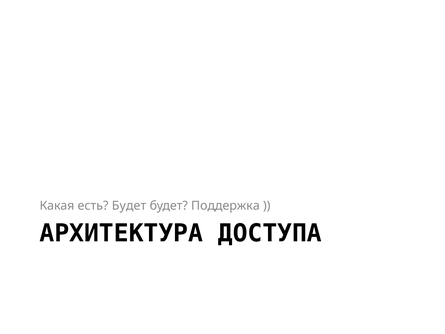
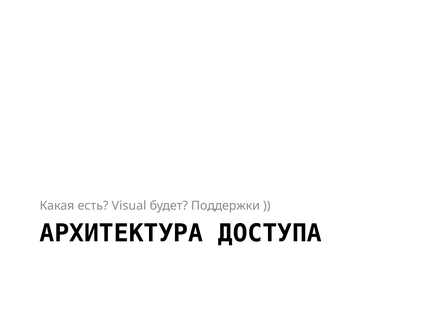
есть Будет: Будет -> Visual (129, 206)
Поддержка: Поддержка -> Поддержки (225, 206)
